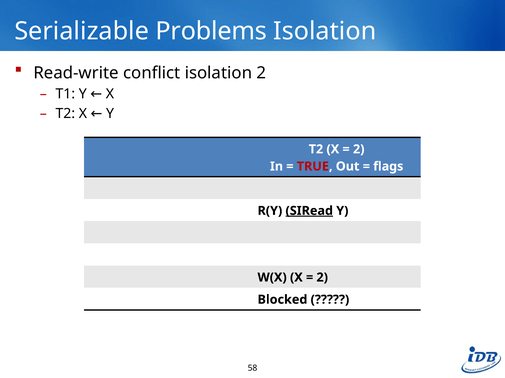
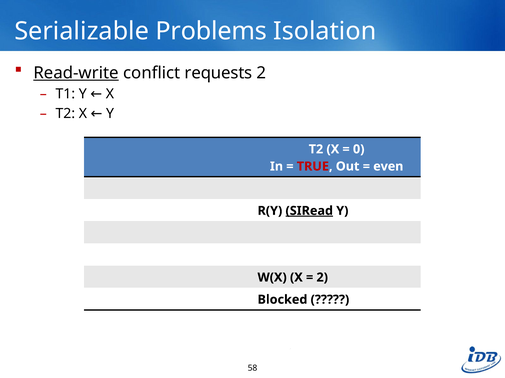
Read-write underline: none -> present (76, 73)
conflict isolation: isolation -> requests (219, 73)
2: 2 -> 0 (359, 150)
flags: flags -> even (388, 167)
